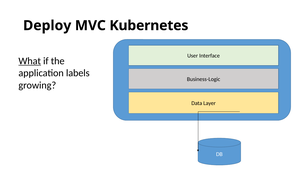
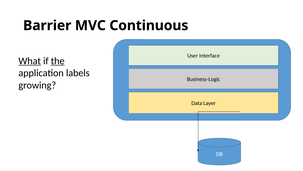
Deploy: Deploy -> Barrier (47, 25)
Kubernetes: Kubernetes -> Continuous (149, 25)
the underline: none -> present (58, 61)
